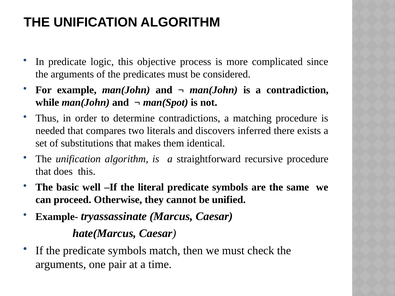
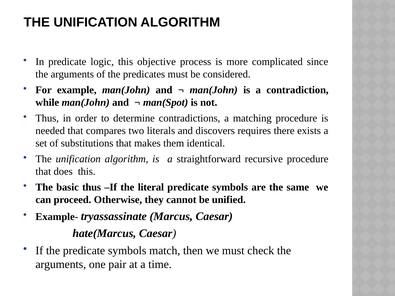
inferred: inferred -> requires (254, 131)
basic well: well -> thus (92, 187)
